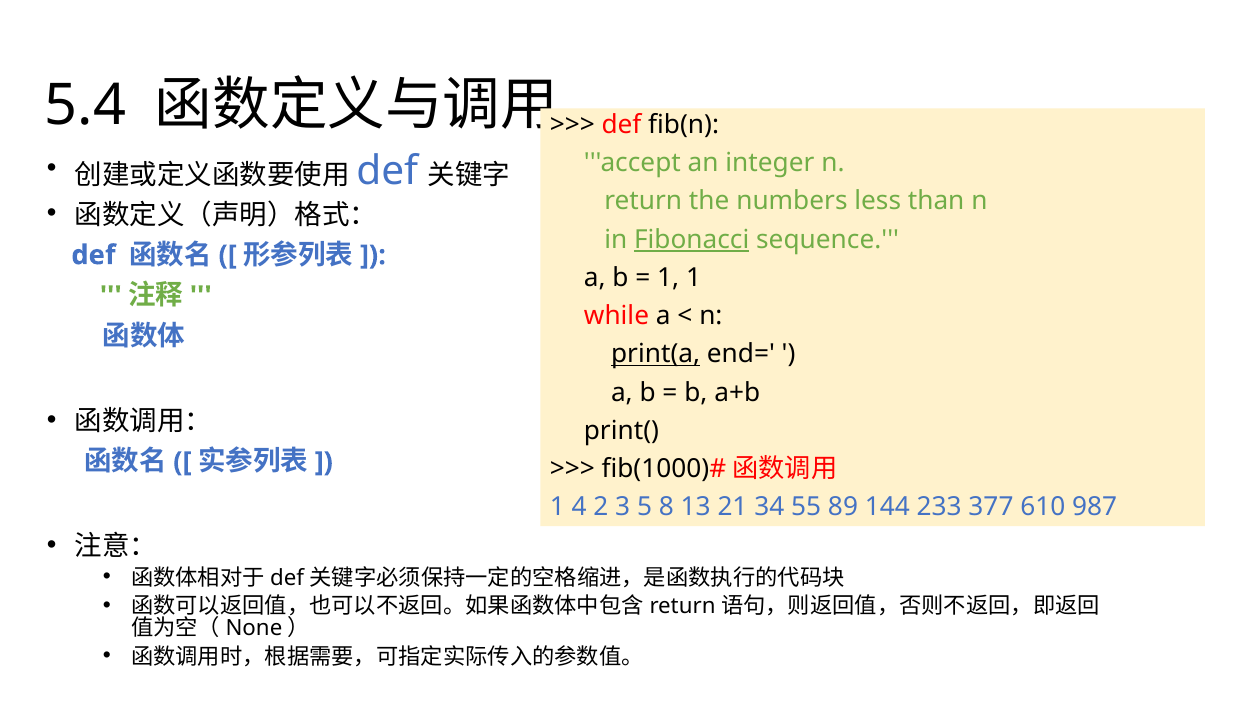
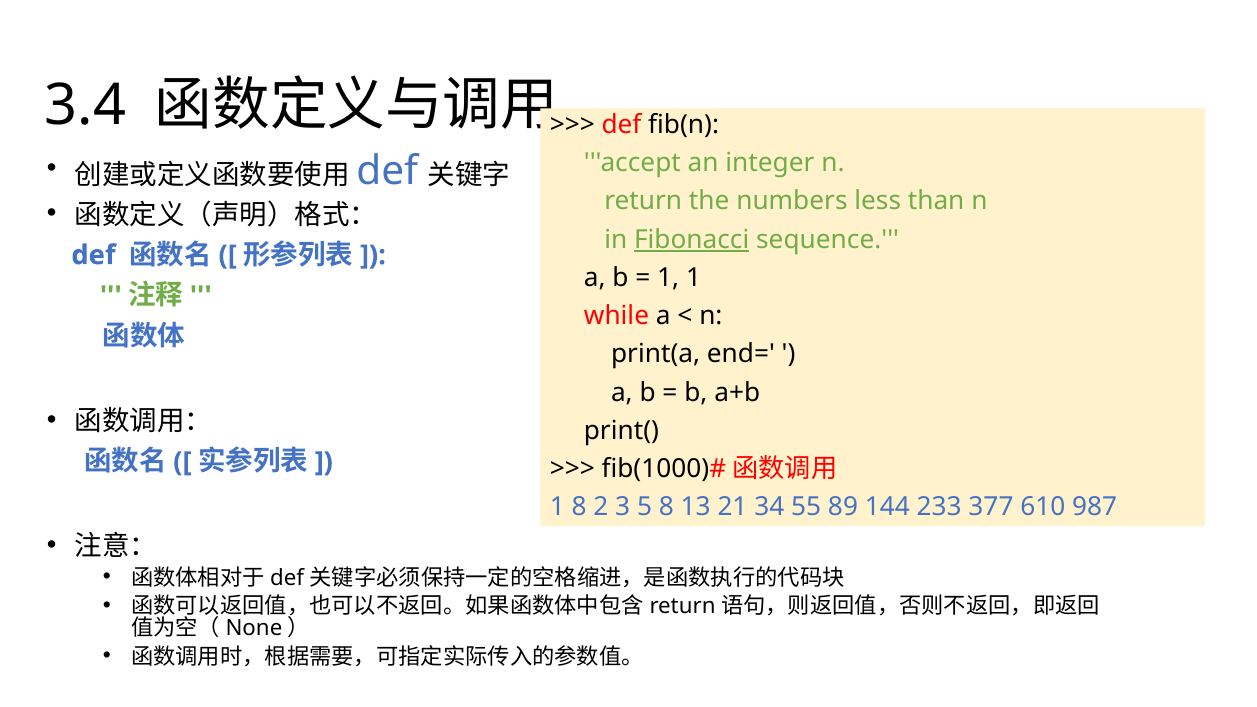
5.4: 5.4 -> 3.4 (85, 106)
print(a underline: present -> none (656, 354)
1 4: 4 -> 8 (579, 507)
